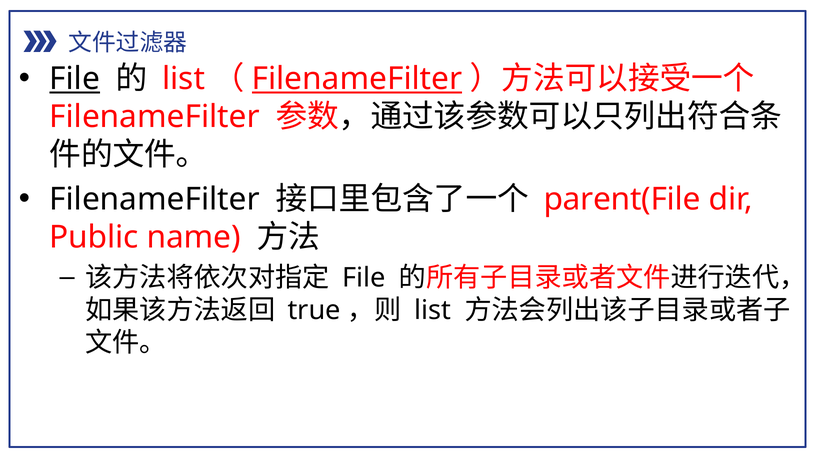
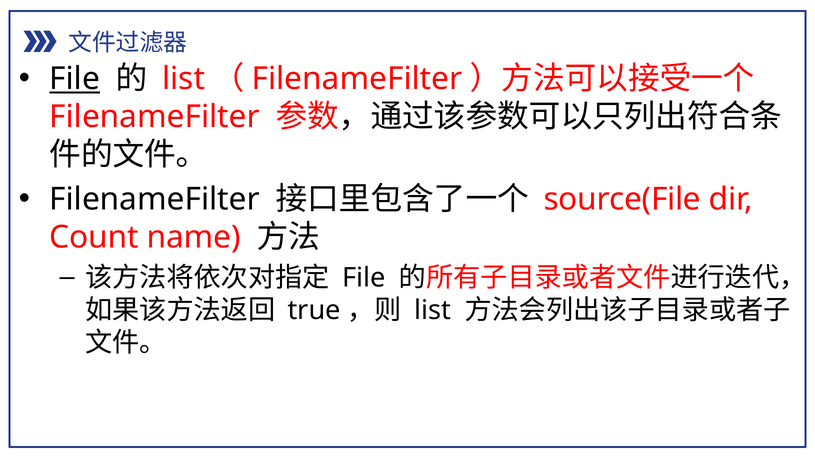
FilenameFilter underline: present -> none (357, 79)
parent(File: parent(File -> source(File (622, 200)
Public: Public -> Count (94, 238)
